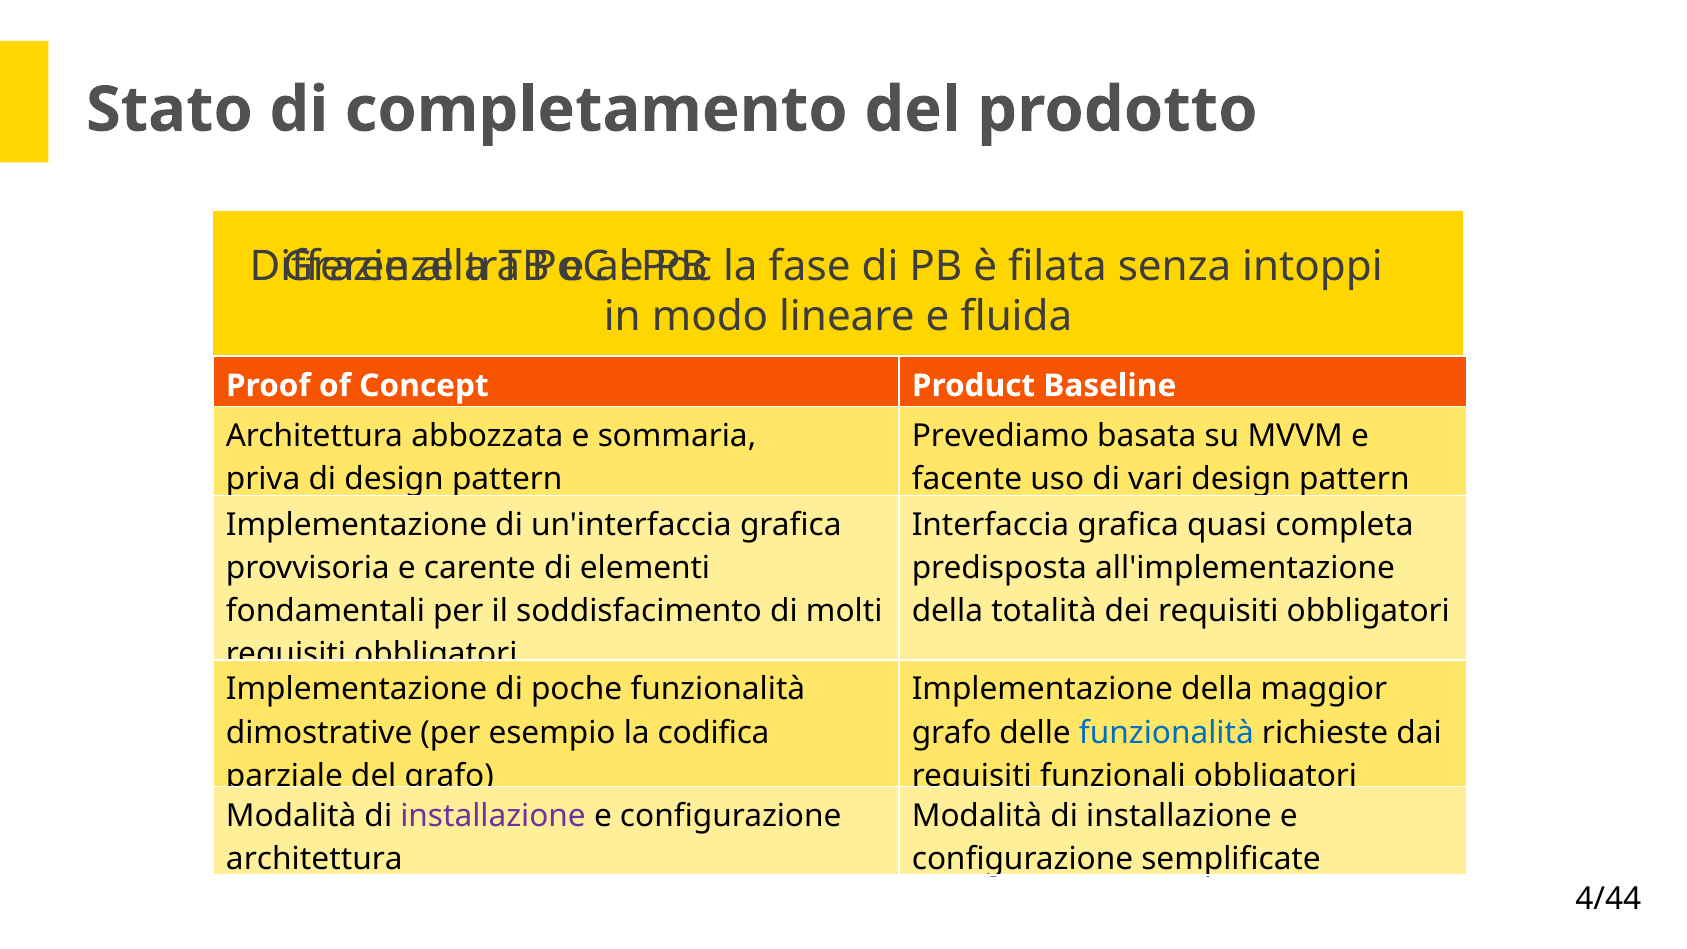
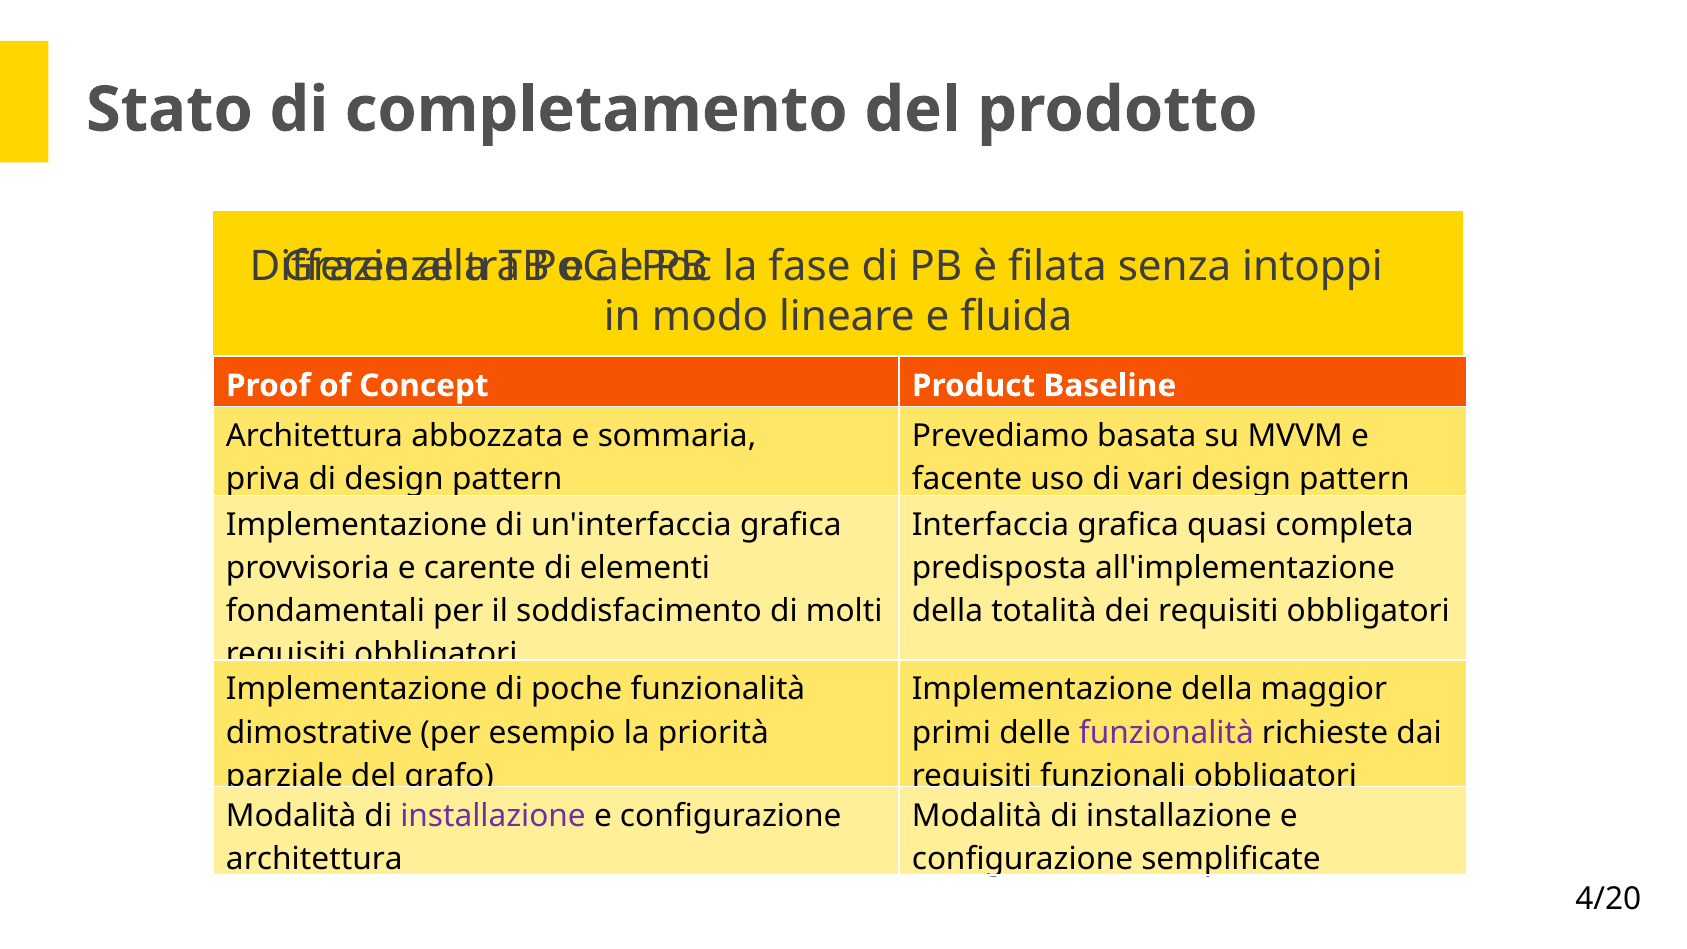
codifica: codifica -> priorità (713, 733)
grafo: grafo -> primi (951, 733)
funzionalità colour: blue -> purple (1166, 733)
4/44: 4/44 -> 4/20 (1608, 899)
